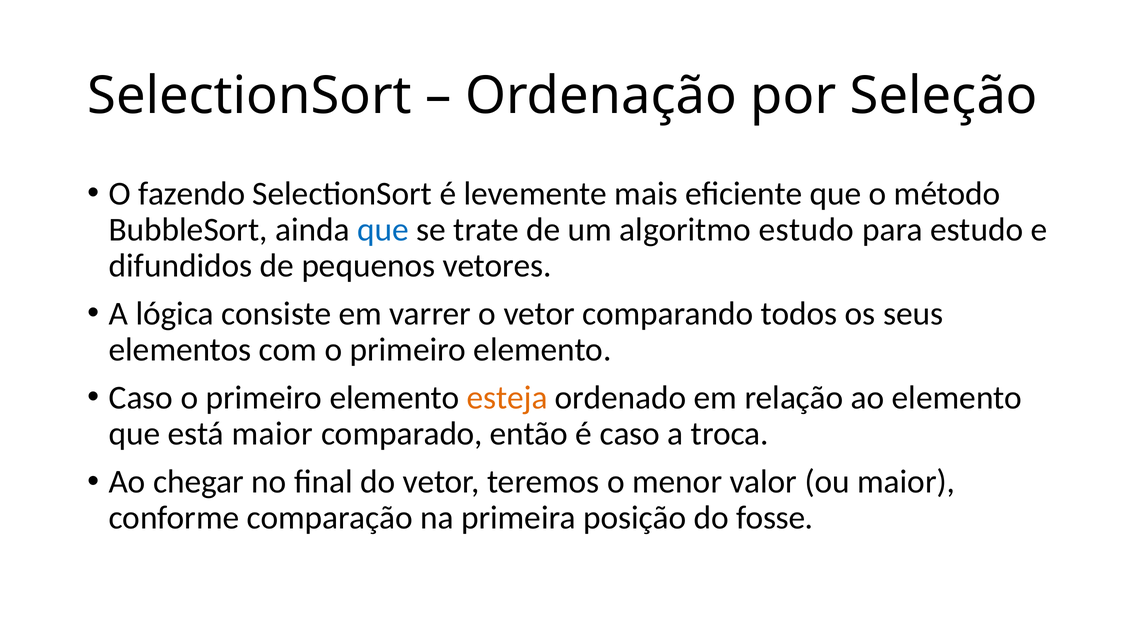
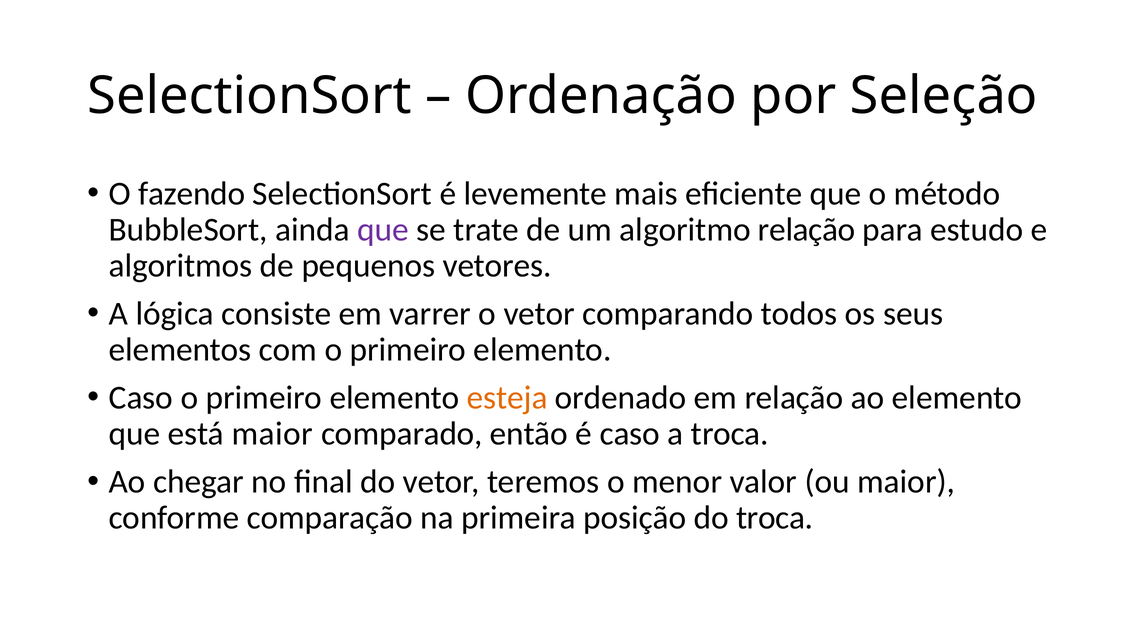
que colour: blue -> purple (383, 230)
algoritmo estudo: estudo -> relação (807, 230)
difundidos: difundidos -> algoritmos (181, 266)
do fosse: fosse -> troca (775, 518)
